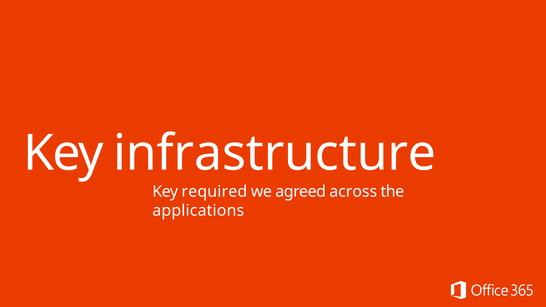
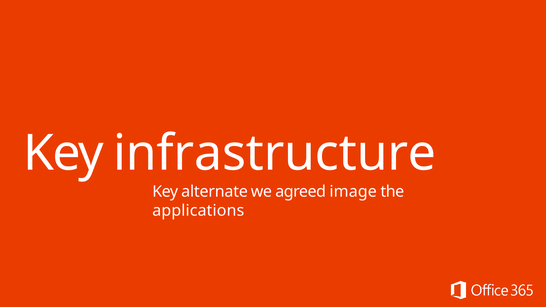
required: required -> alternate (215, 192)
across: across -> image (353, 192)
